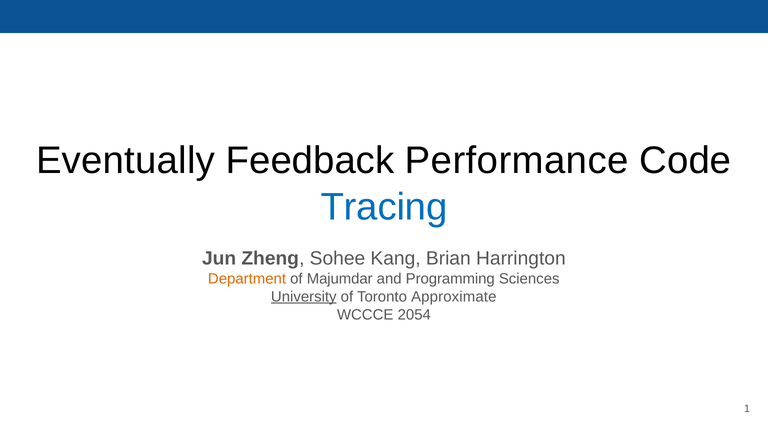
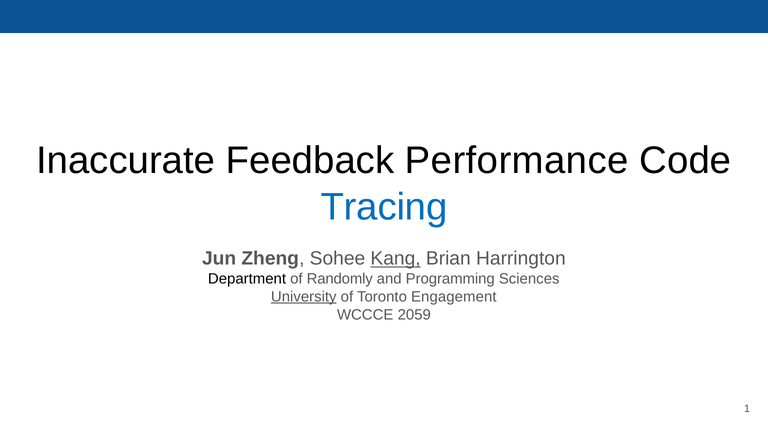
Eventually: Eventually -> Inaccurate (126, 161)
Kang underline: none -> present (396, 259)
Department colour: orange -> black (247, 279)
Majumdar: Majumdar -> Randomly (340, 279)
Approximate: Approximate -> Engagement (454, 297)
2054: 2054 -> 2059 (414, 315)
